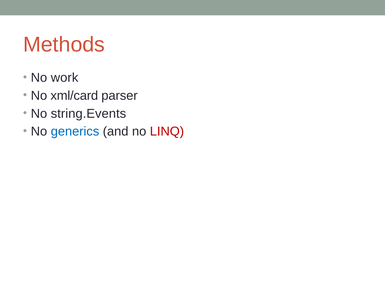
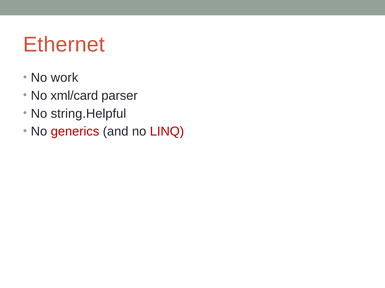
Methods: Methods -> Ethernet (64, 45)
string.Events: string.Events -> string.Helpful (88, 114)
generics colour: blue -> red (75, 132)
